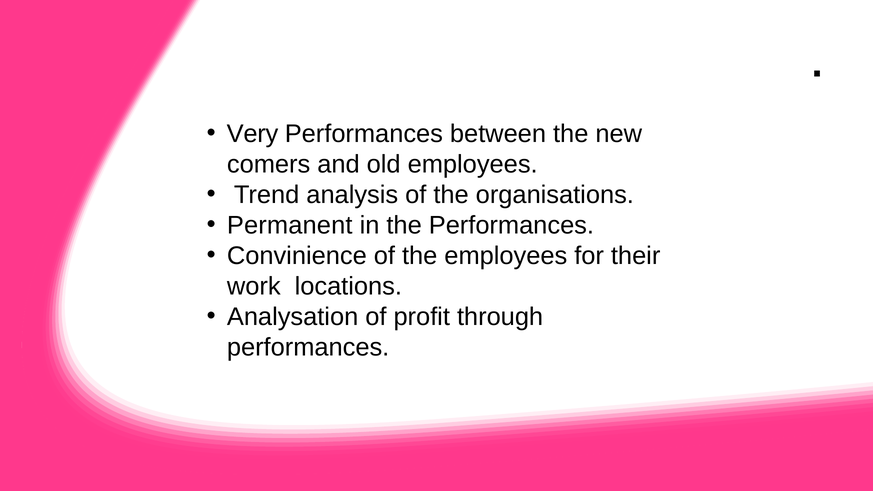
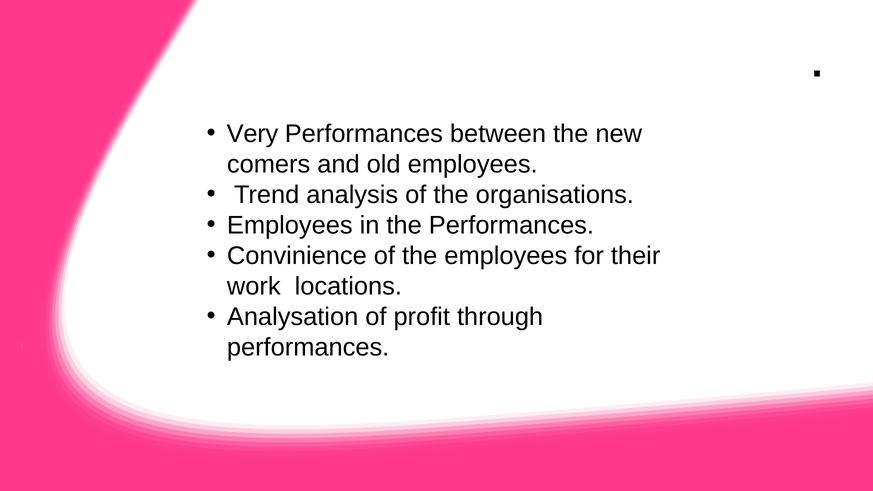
Permanent: Permanent -> Employees (290, 225)
